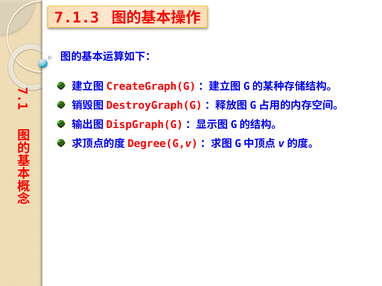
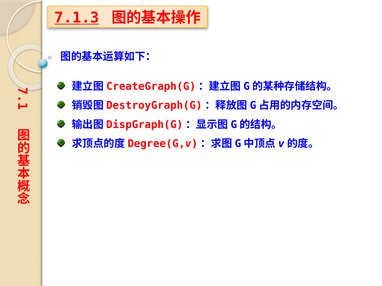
7.1.3 underline: none -> present (77, 18)
